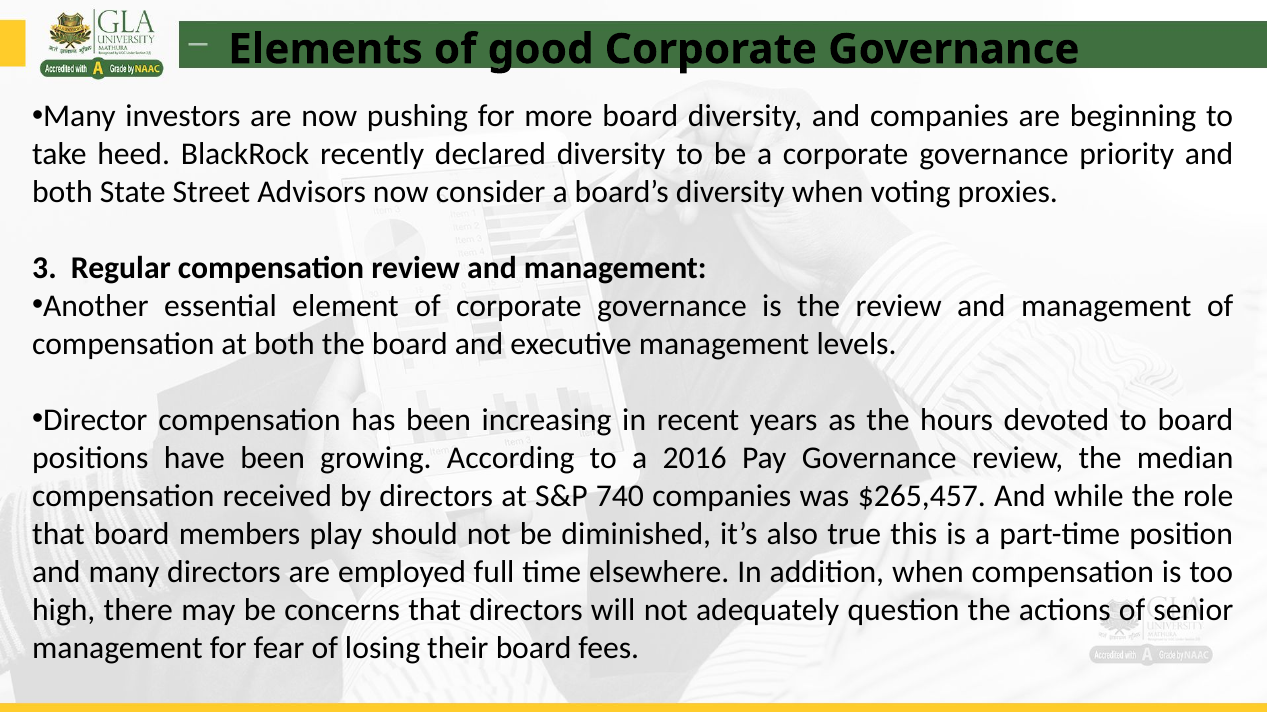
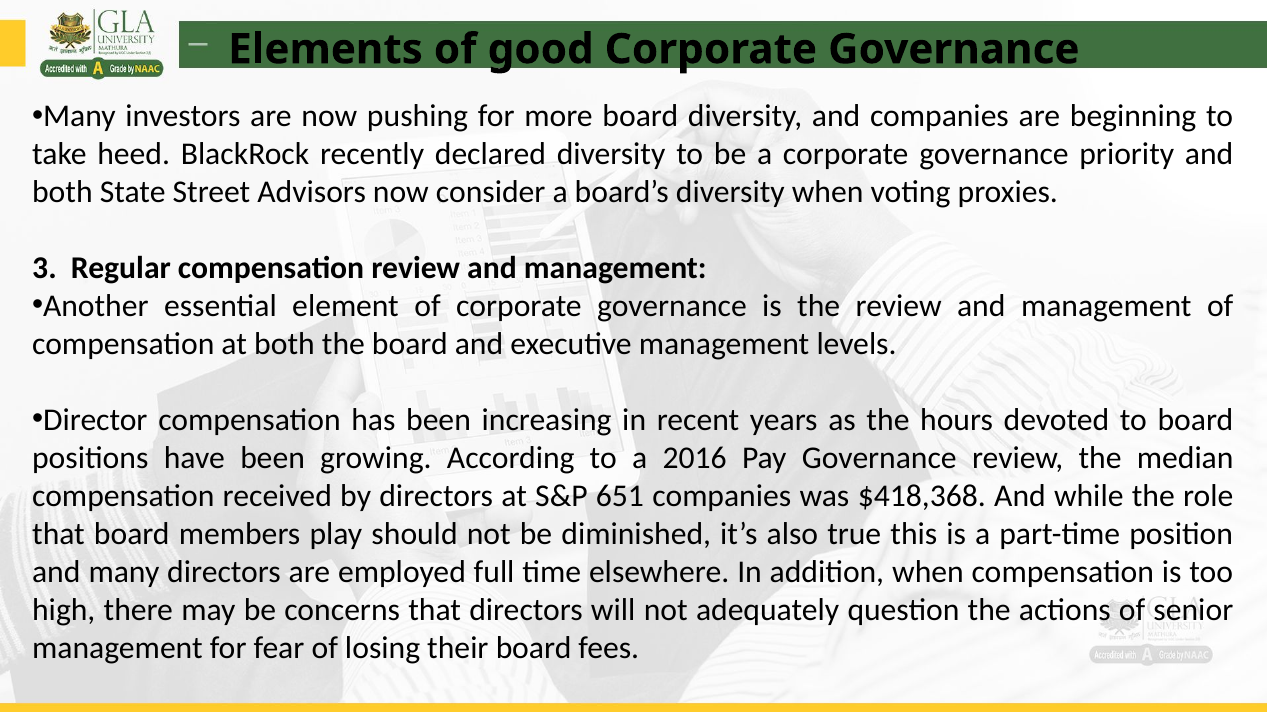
740: 740 -> 651 (620, 497)
$265,457: $265,457 -> $418,368 (922, 497)
